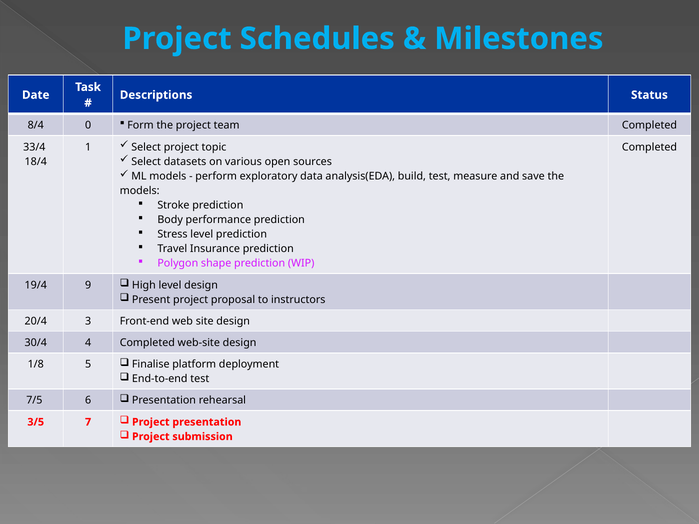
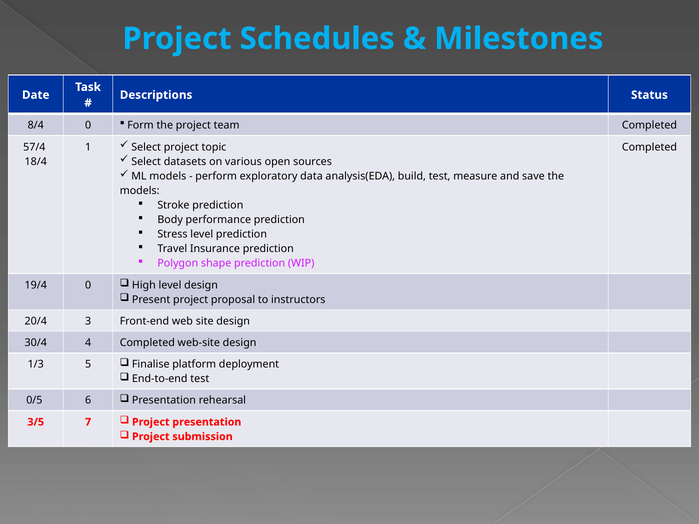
33/4: 33/4 -> 57/4 (34, 147)
19/4 9: 9 -> 0 (88, 285)
1/8: 1/8 -> 1/3 (36, 365)
7/5: 7/5 -> 0/5 (34, 401)
